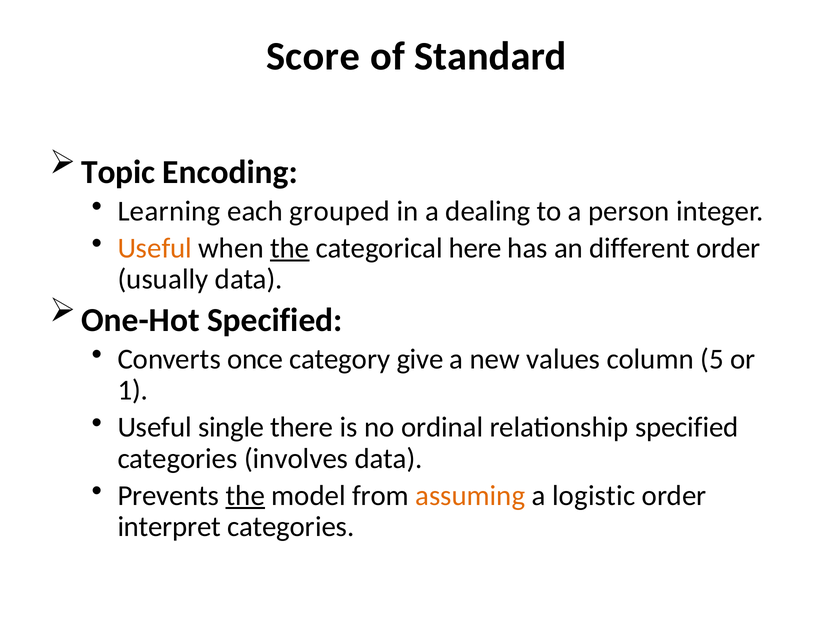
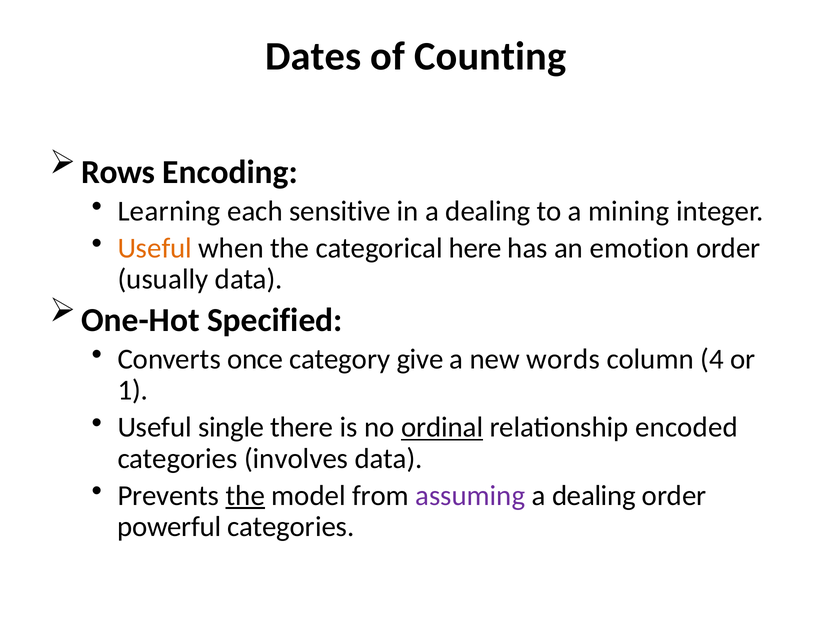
Score: Score -> Dates (313, 56)
Standard: Standard -> Counting (490, 56)
Topic: Topic -> Rows (118, 172)
grouped: grouped -> sensitive (340, 211)
person: person -> mining (629, 211)
the underline: present -> none (290, 248)
different: different -> emotion (640, 248)
values: values -> words (563, 359)
5: 5 -> 4 (712, 359)
ordinal underline: none -> present (442, 427)
relationship specified: specified -> encoded (687, 427)
assuming colour: orange -> purple (470, 496)
logistic: logistic -> dealing (594, 496)
interpret: interpret -> powerful (169, 527)
